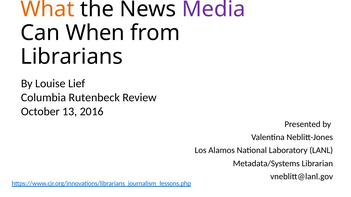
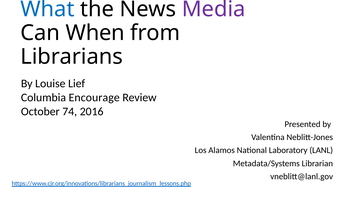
What colour: orange -> blue (47, 9)
Rutenbeck: Rutenbeck -> Encourage (94, 98)
13: 13 -> 74 (70, 112)
